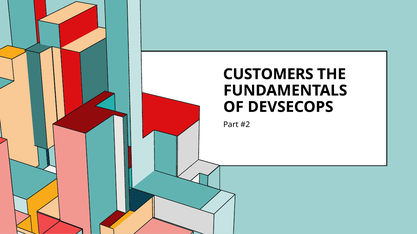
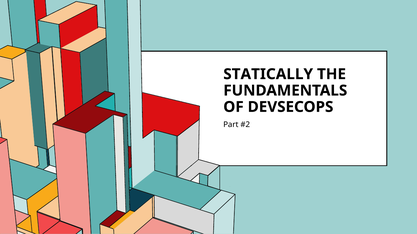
CUSTOMERS: CUSTOMERS -> STATICALLY (268, 74)
